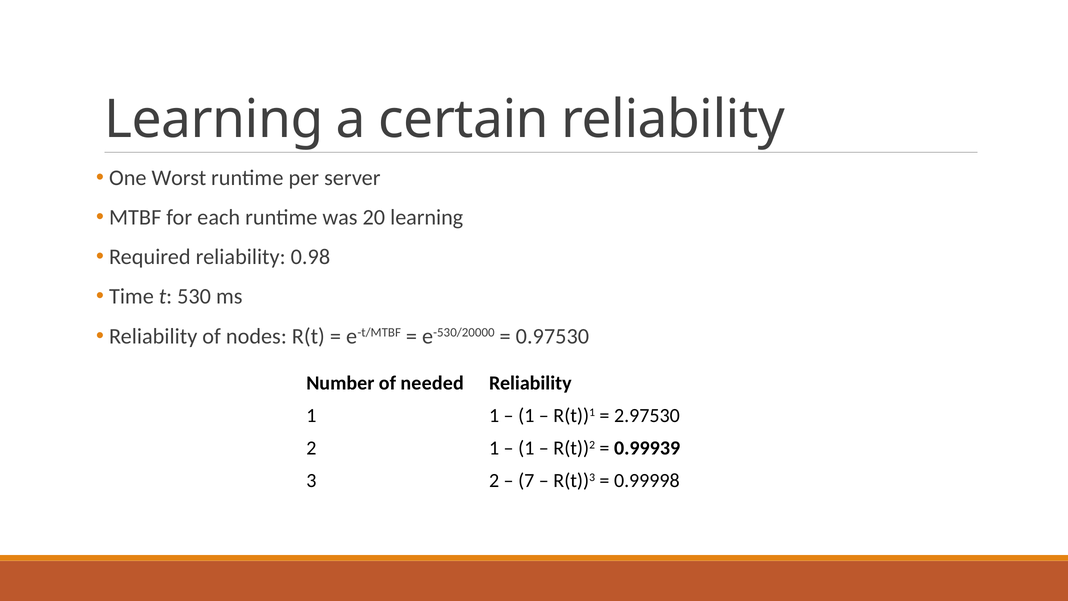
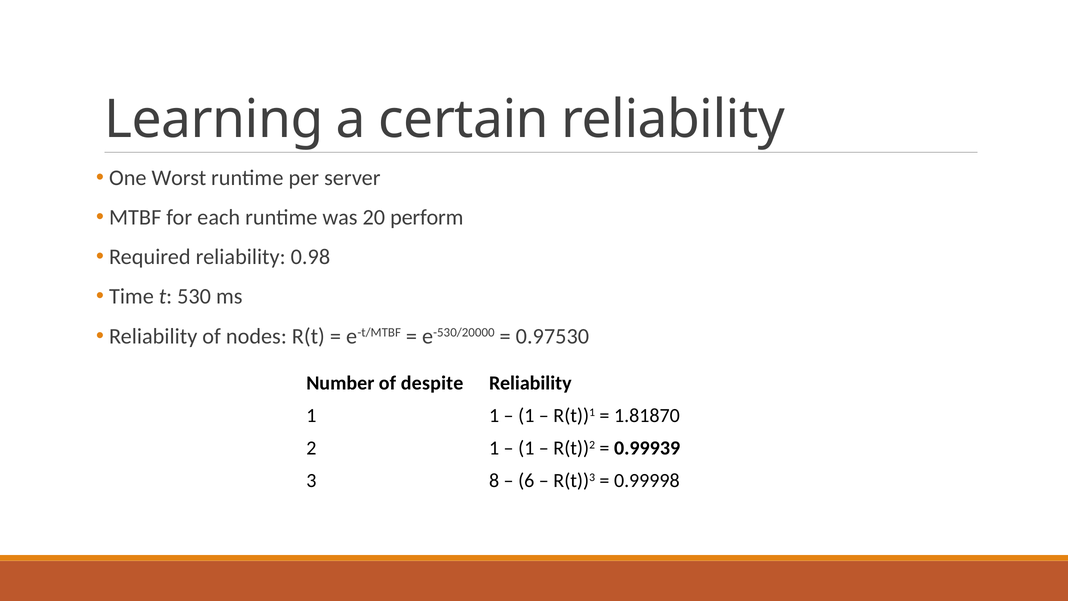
20 learning: learning -> perform (427, 217)
needed: needed -> despite (432, 383)
2.97530: 2.97530 -> 1.81870 (647, 416)
3 2: 2 -> 8 (494, 480)
7: 7 -> 6 (526, 480)
